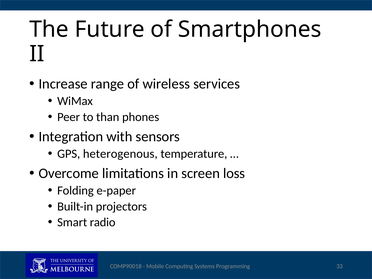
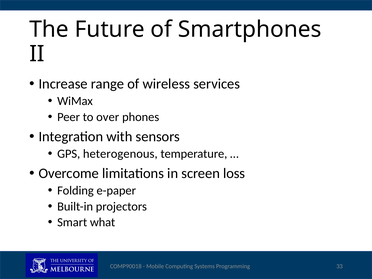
than: than -> over (108, 117)
radio: radio -> what (103, 222)
